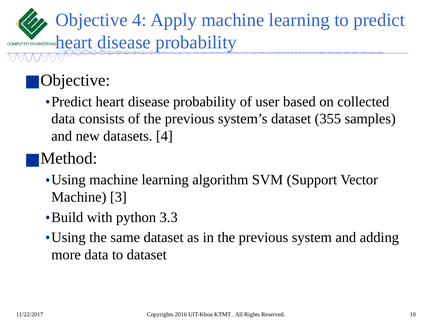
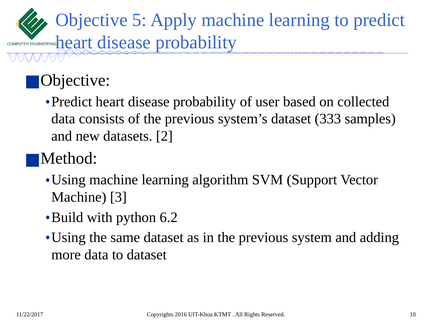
Objective 4: 4 -> 5 (140, 20)
355: 355 -> 333 (328, 119)
datasets 4: 4 -> 2 (164, 136)
3.3: 3.3 -> 6.2 (169, 217)
